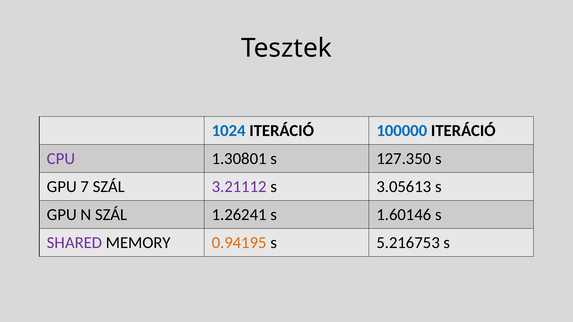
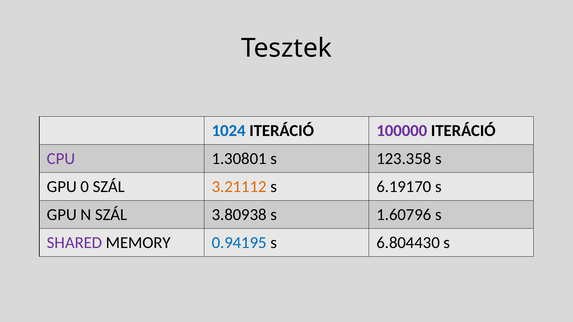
100000 colour: blue -> purple (402, 131)
127.350: 127.350 -> 123.358 (404, 159)
7: 7 -> 0 (85, 187)
3.21112 colour: purple -> orange (239, 187)
3.05613: 3.05613 -> 6.19170 (404, 187)
1.26241: 1.26241 -> 3.80938 (239, 215)
1.60146: 1.60146 -> 1.60796 (404, 215)
0.94195 colour: orange -> blue (239, 243)
5.216753: 5.216753 -> 6.804430 (408, 243)
